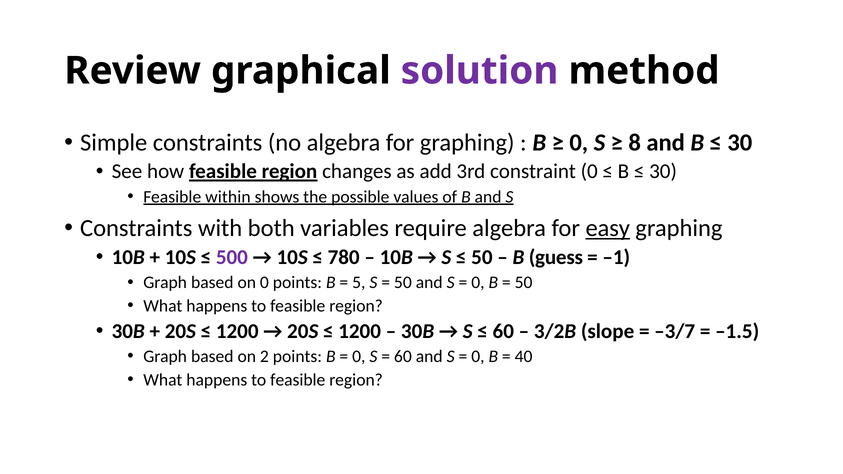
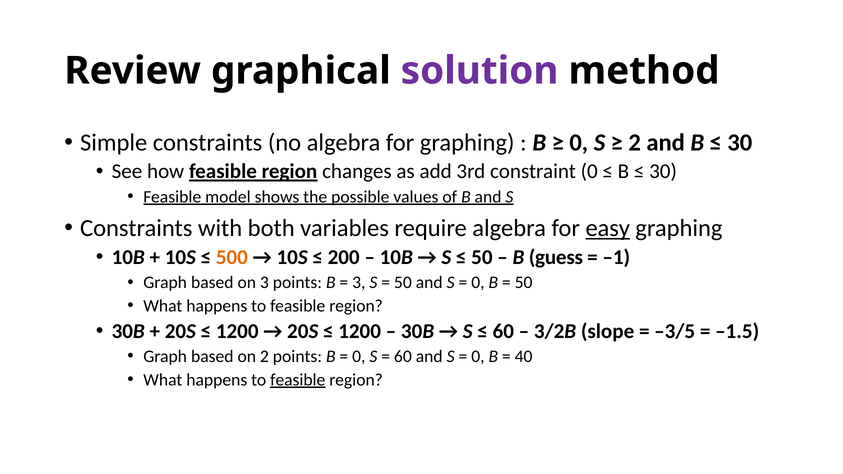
8: 8 -> 2 (635, 142)
within: within -> model (228, 197)
500 colour: purple -> orange (232, 257)
780: 780 -> 200 (344, 257)
on 0: 0 -> 3 (264, 283)
5: 5 -> 3 (359, 283)
–3/7: –3/7 -> –3/5 (675, 331)
feasible underline: none -> present (298, 380)
